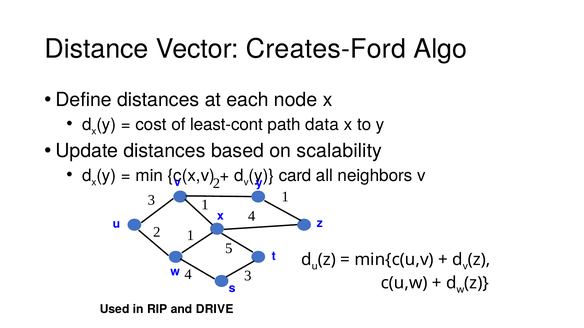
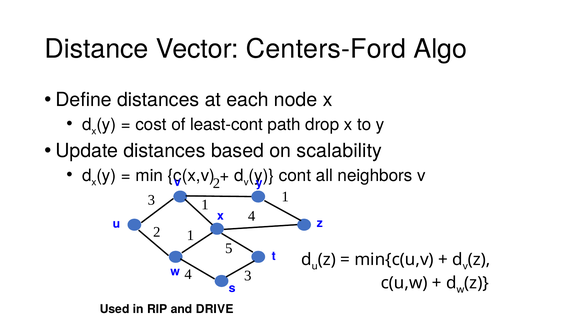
Creates-Ford: Creates-Ford -> Centers-Ford (326, 49)
data: data -> drop (322, 125)
card: card -> cont (295, 176)
